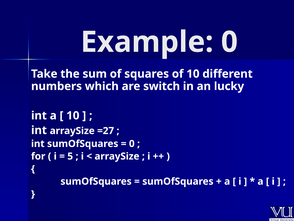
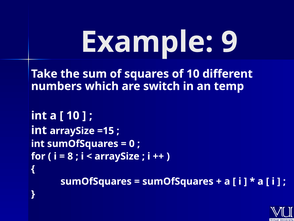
Example 0: 0 -> 9 (229, 42)
lucky: lucky -> temp (229, 86)
=27: =27 -> =15 (106, 131)
5: 5 -> 8 (70, 156)
